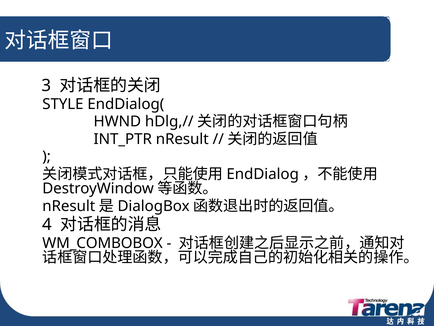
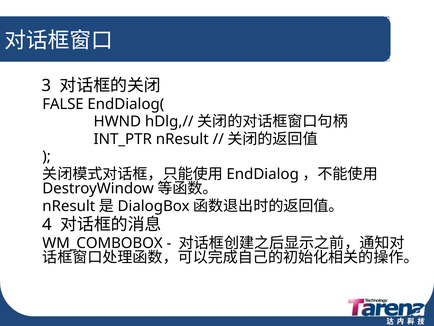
STYLE: STYLE -> FALSE (63, 104)
